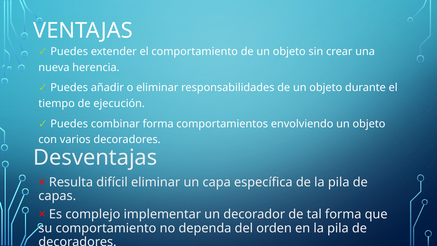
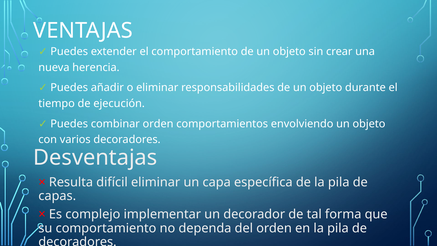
combinar forma: forma -> orden (158, 124)
